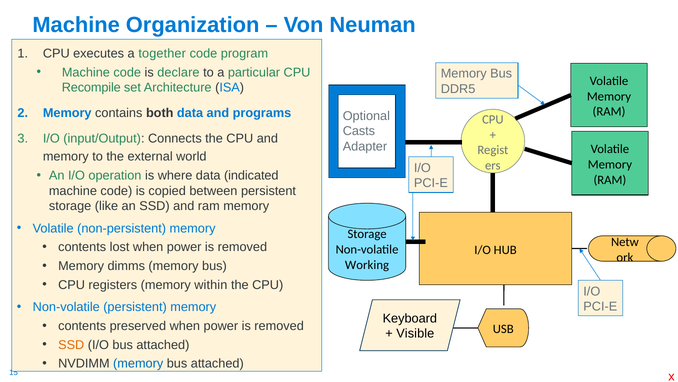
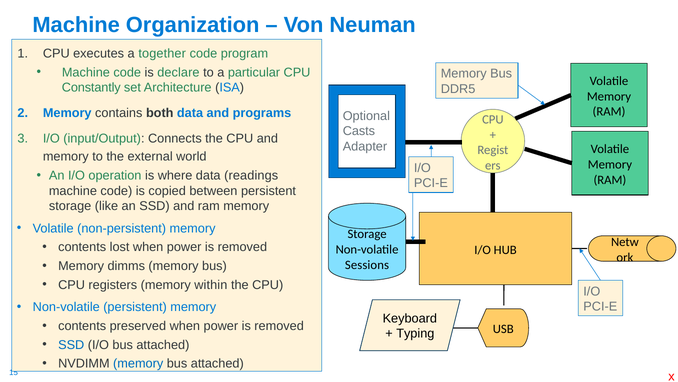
Recompile: Recompile -> Constantly (91, 87)
indicated: indicated -> readings (251, 175)
Working: Working -> Sessions (367, 264)
Visible: Visible -> Typing (415, 333)
SSD colour: orange -> blue (71, 344)
